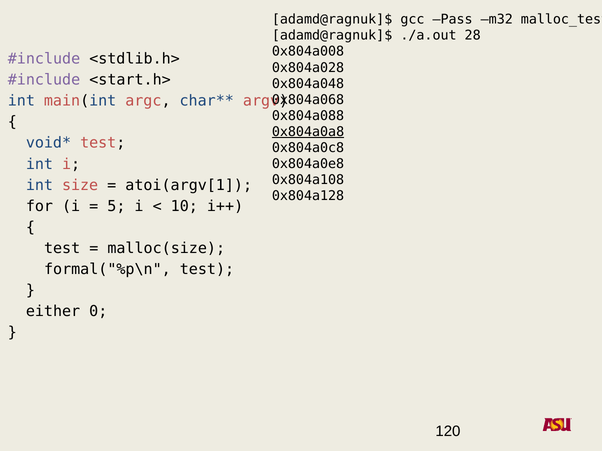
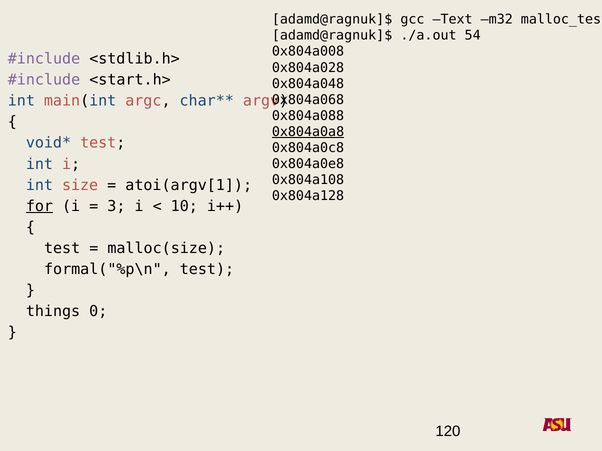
Pass: Pass -> Text (453, 20)
28: 28 -> 54 (473, 36)
for underline: none -> present (39, 206)
5: 5 -> 3 (116, 206)
either: either -> things (53, 312)
